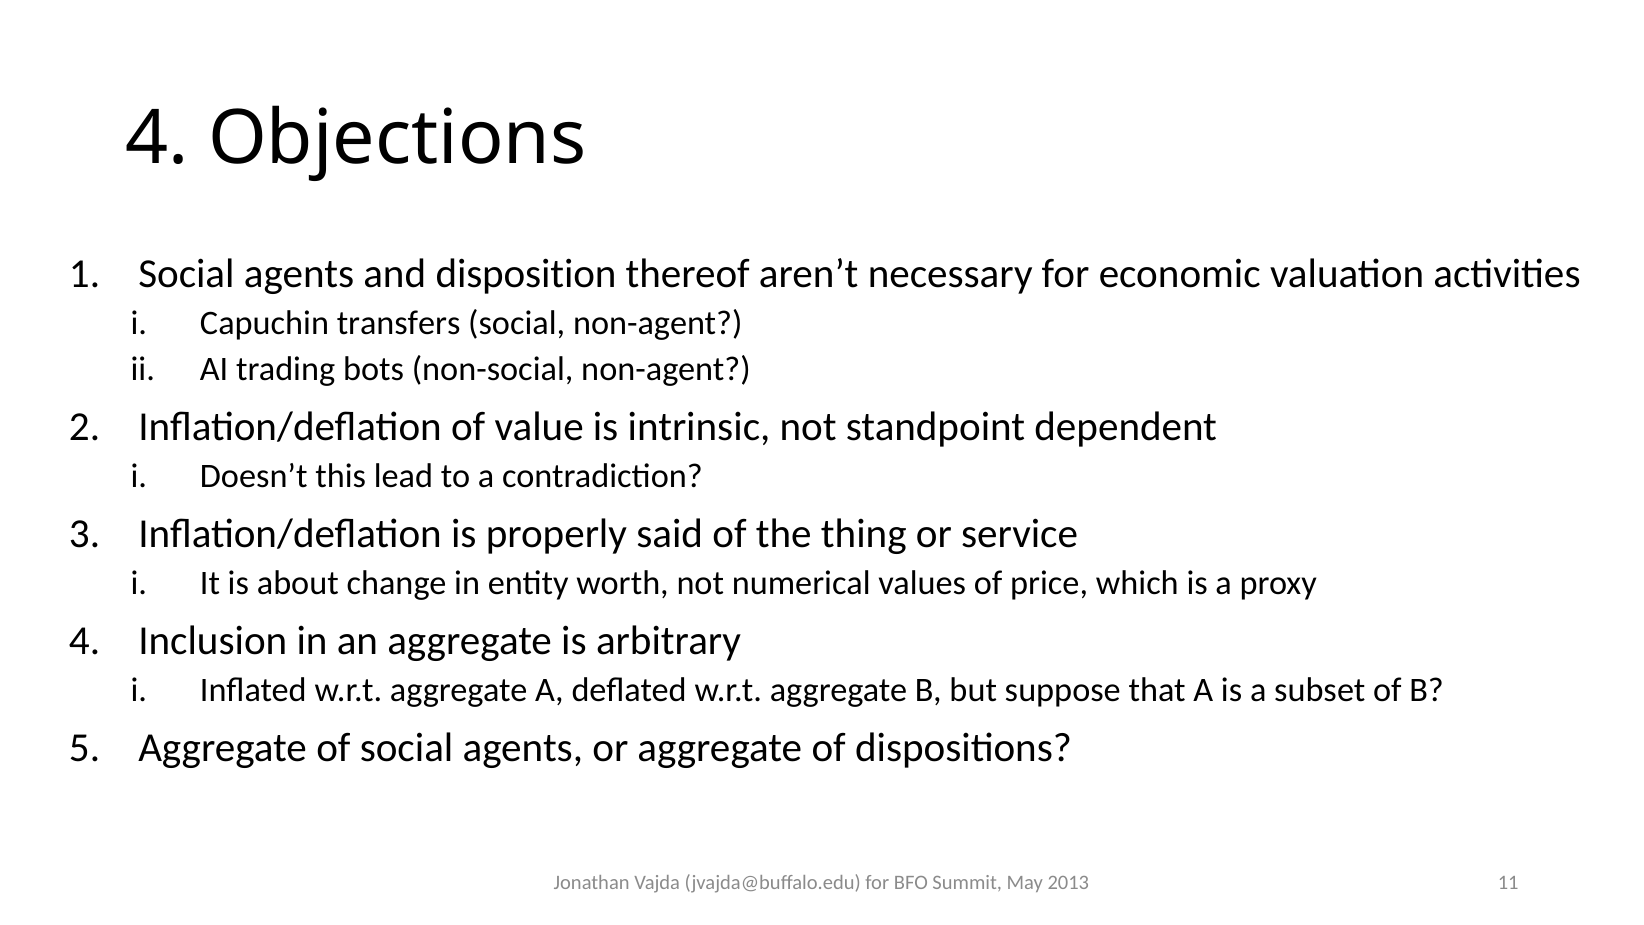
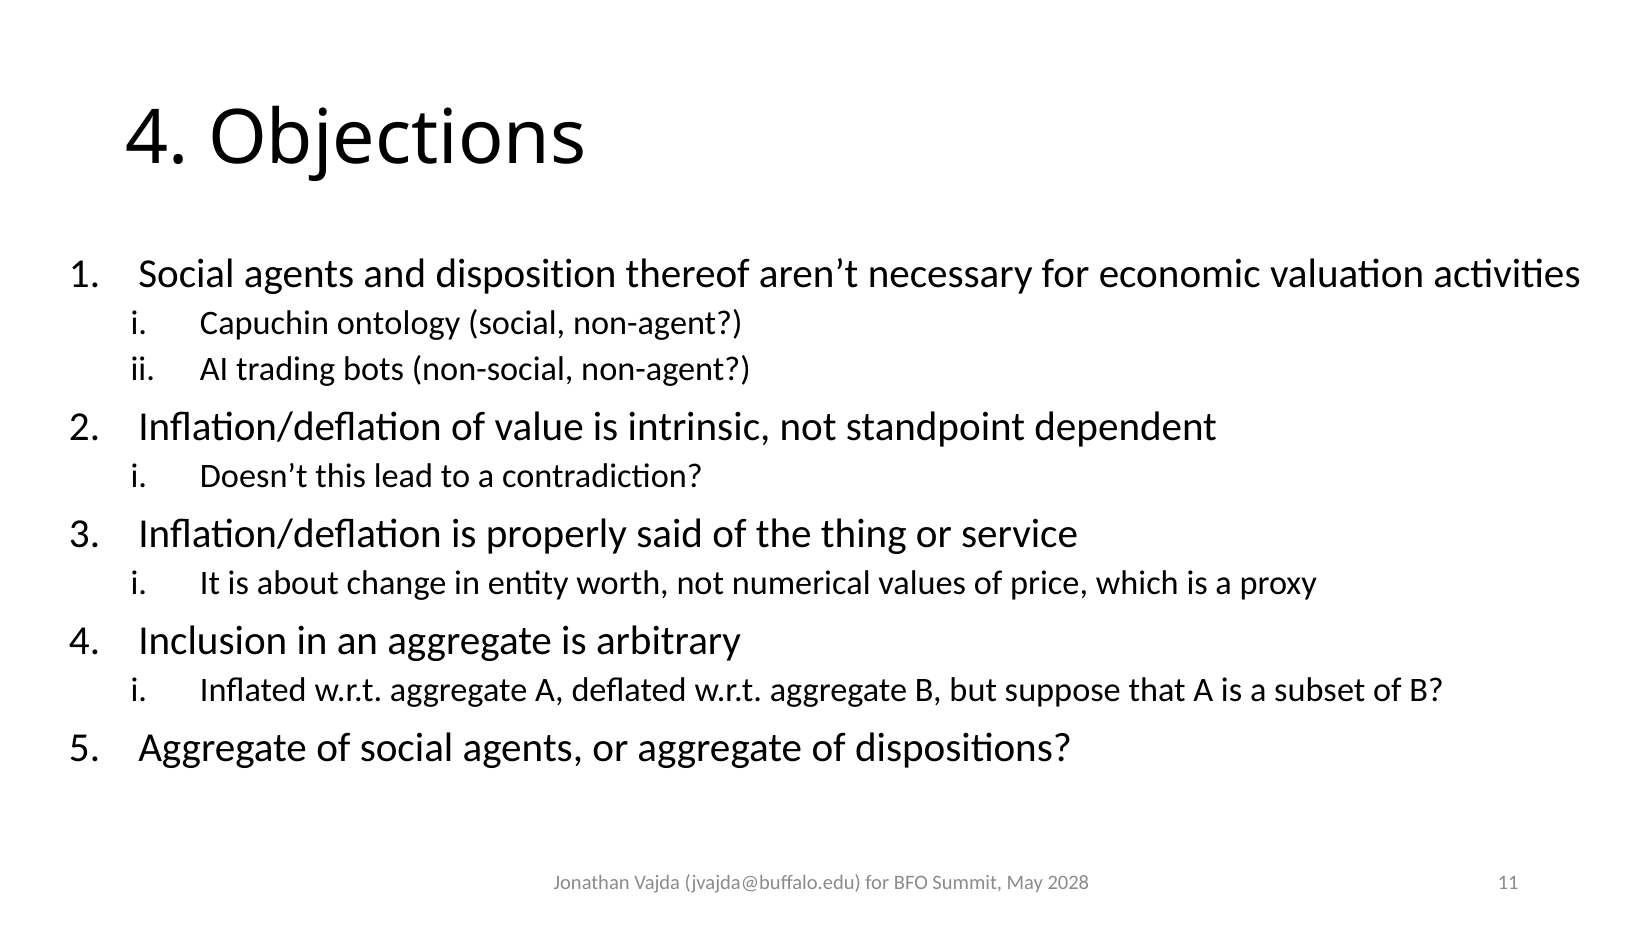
transfers: transfers -> ontology (399, 324)
2013: 2013 -> 2028 (1068, 883)
